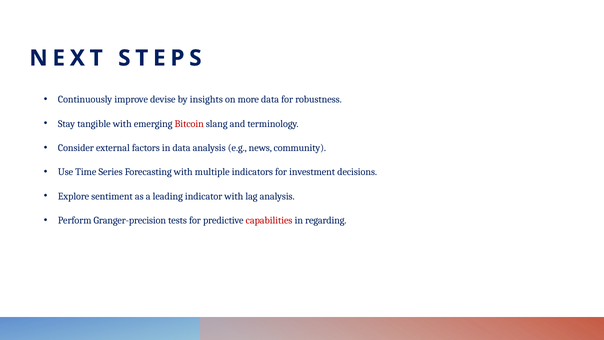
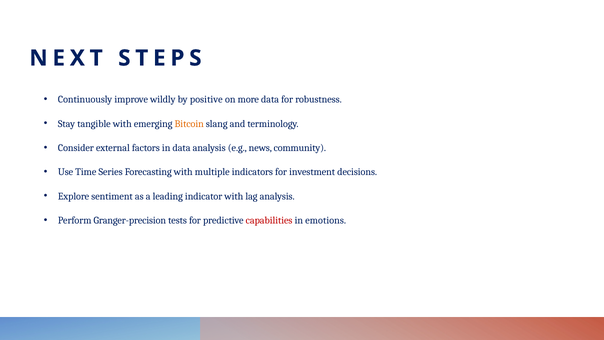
devise: devise -> wildly (163, 99)
insights: insights -> positive (206, 99)
Bitcoin colour: red -> orange (189, 124)
regarding: regarding -> emotions (326, 220)
